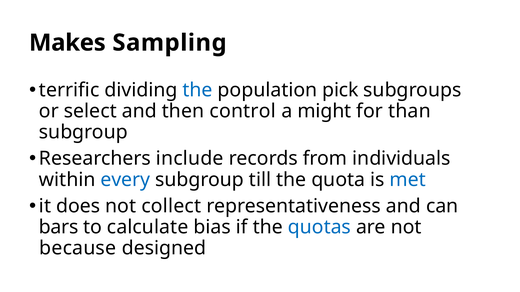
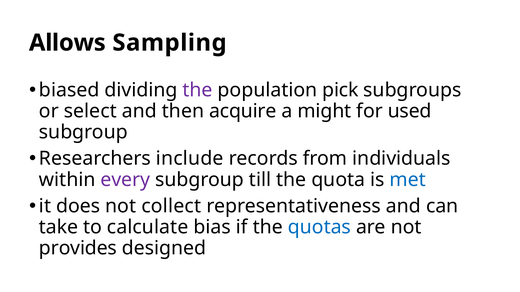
Makes: Makes -> Allows (67, 43)
terrific: terrific -> biased (69, 90)
the colour: blue -> purple (198, 90)
control: control -> acquire (243, 111)
than: than -> used (410, 111)
every colour: blue -> purple (125, 180)
bars: bars -> take (59, 227)
because: because -> provides (78, 249)
